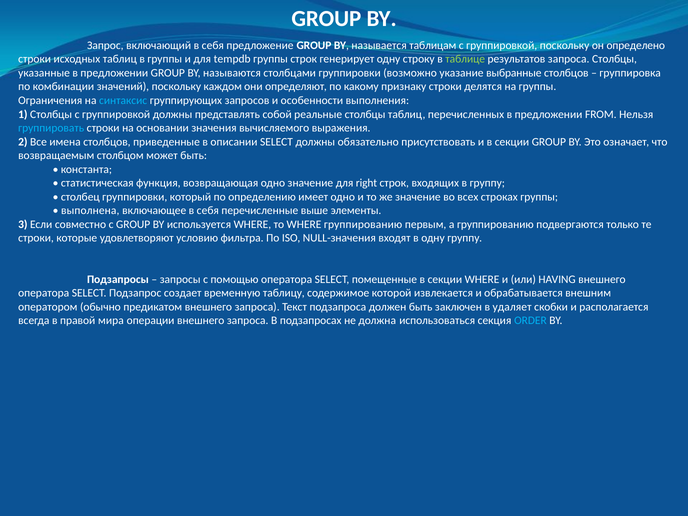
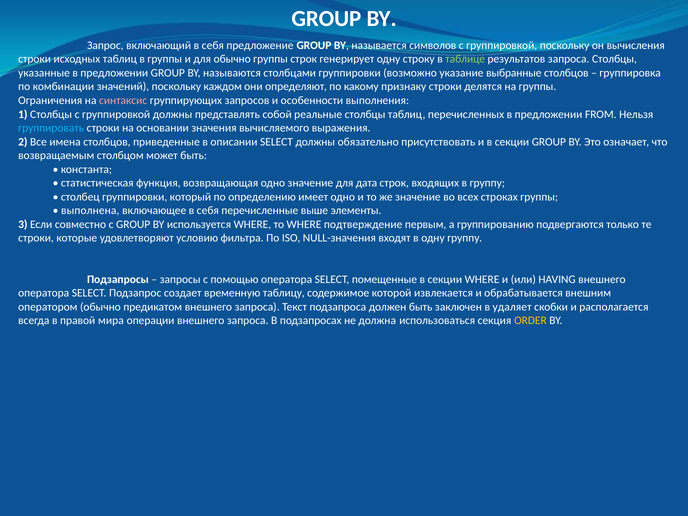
таблицам: таблицам -> символов (433, 45)
определено: определено -> вычисления (636, 45)
для tempdb: tempdb -> обычно (232, 59)
синтаксис colour: light blue -> pink (123, 100)
right: right -> дата (366, 183)
WHERE группированию: группированию -> подтверждение (363, 224)
ORDER colour: light blue -> yellow (530, 321)
